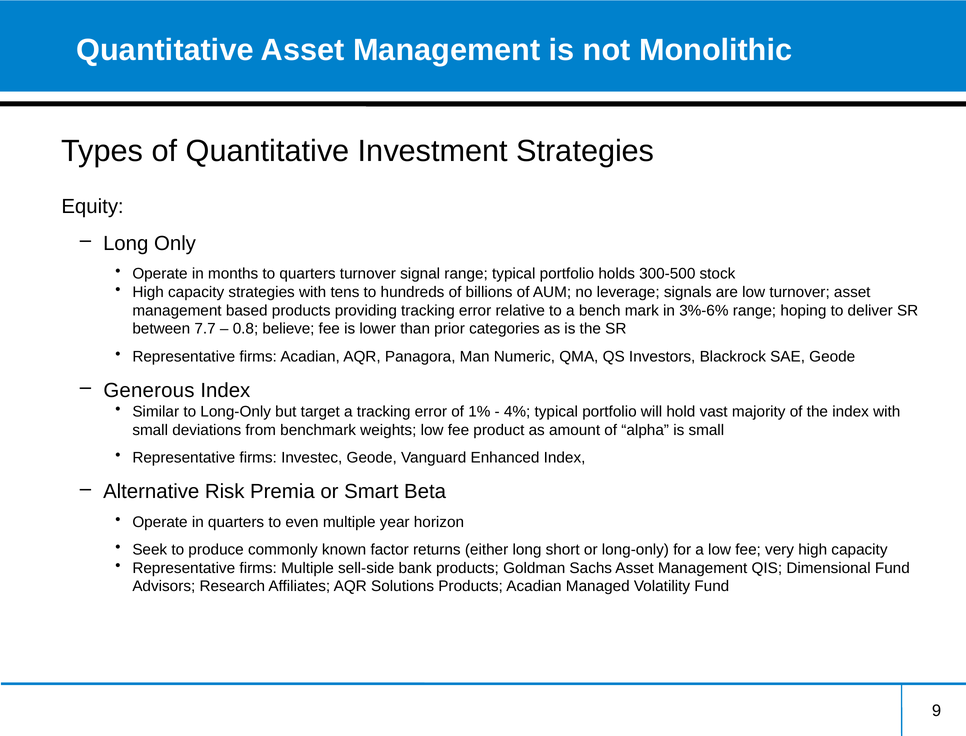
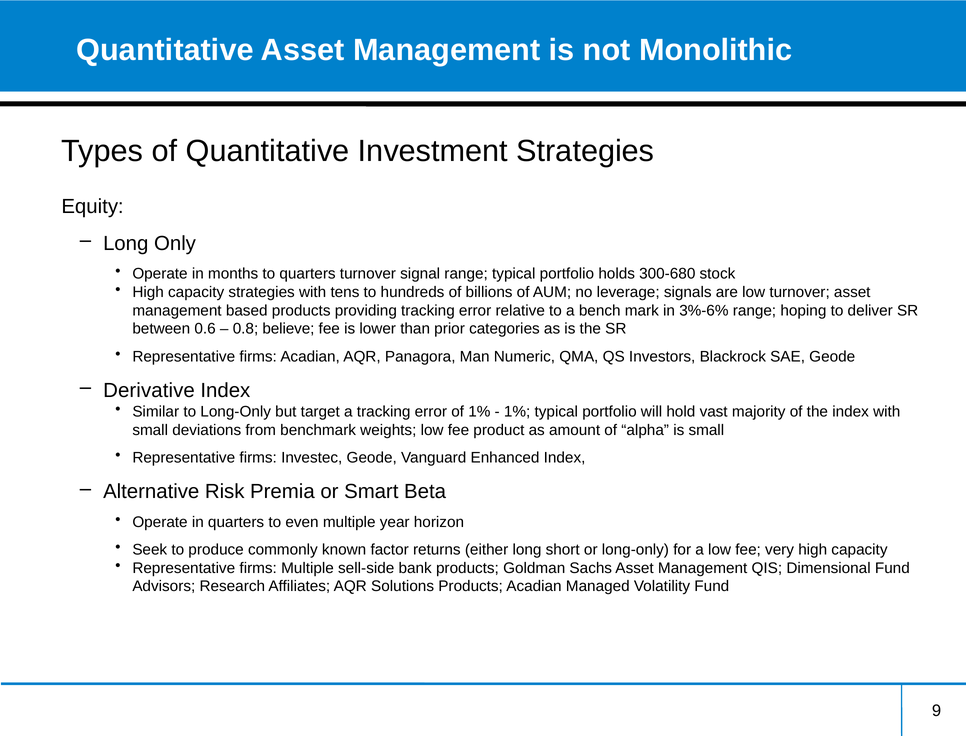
300-500: 300-500 -> 300-680 (667, 274)
7.7: 7.7 -> 0.6 (205, 329)
Generous: Generous -> Derivative (149, 391)
4%: 4% -> 1% (517, 412)
